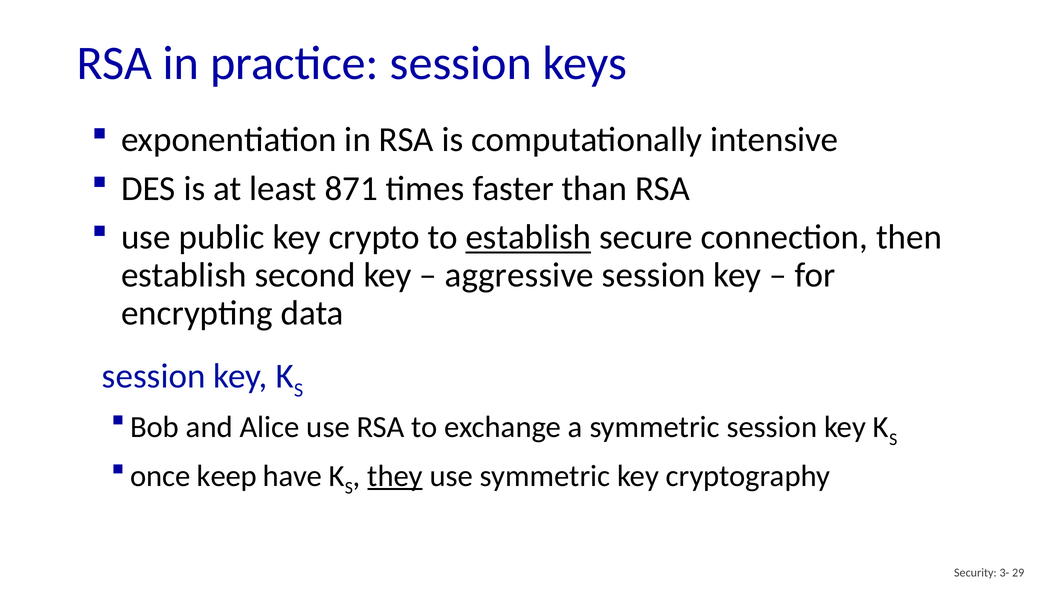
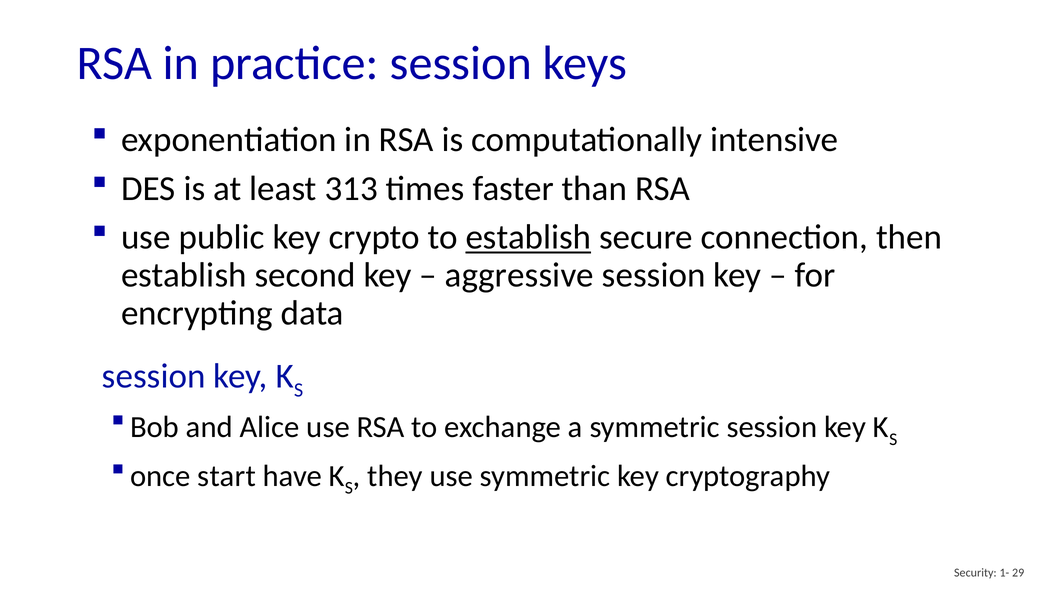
871: 871 -> 313 (351, 188)
keep: keep -> start (227, 476)
they underline: present -> none (395, 476)
3-: 3- -> 1- (1004, 572)
